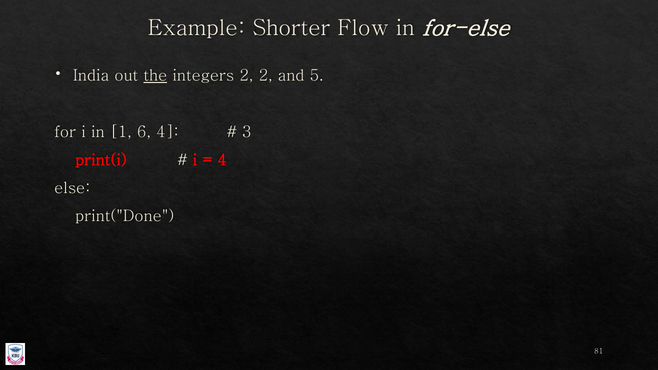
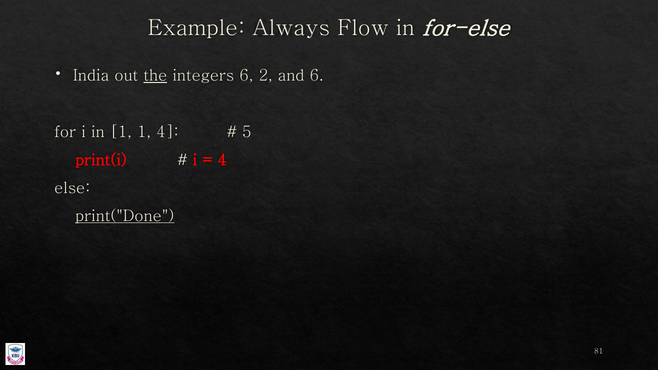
Shorter: Shorter -> Always (291, 28)
integers 2: 2 -> 6 (246, 76)
and 5: 5 -> 6 (317, 76)
1 6: 6 -> 1 (144, 132)
3: 3 -> 5 (247, 132)
print("Done underline: none -> present (125, 216)
